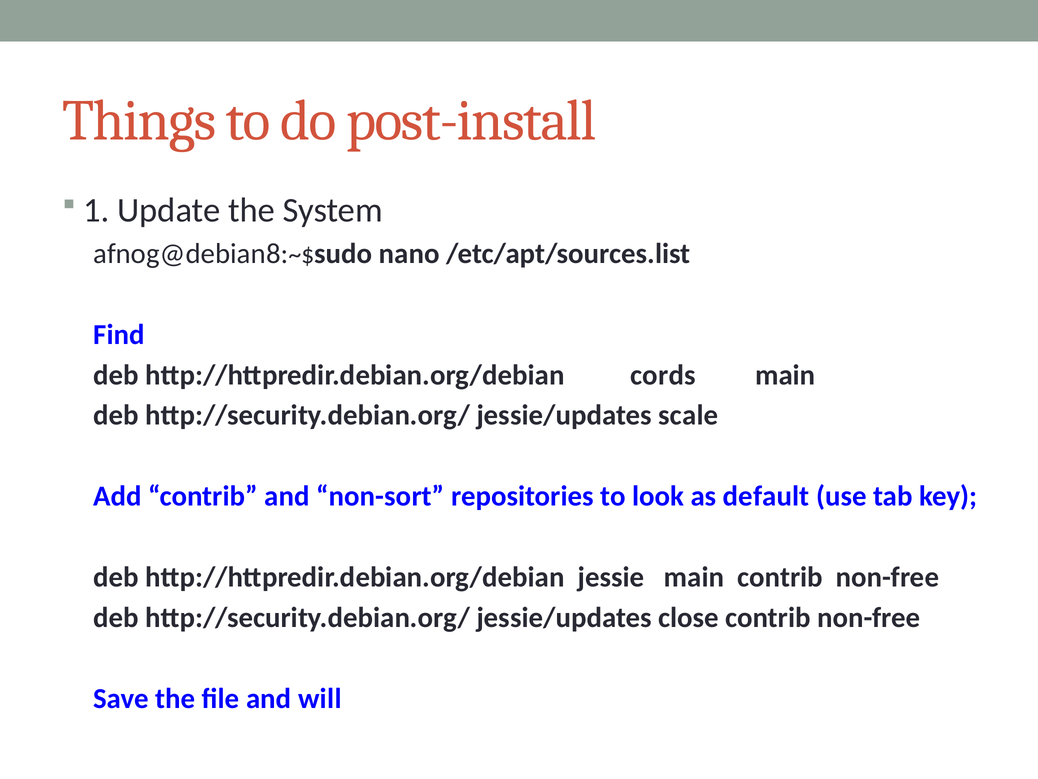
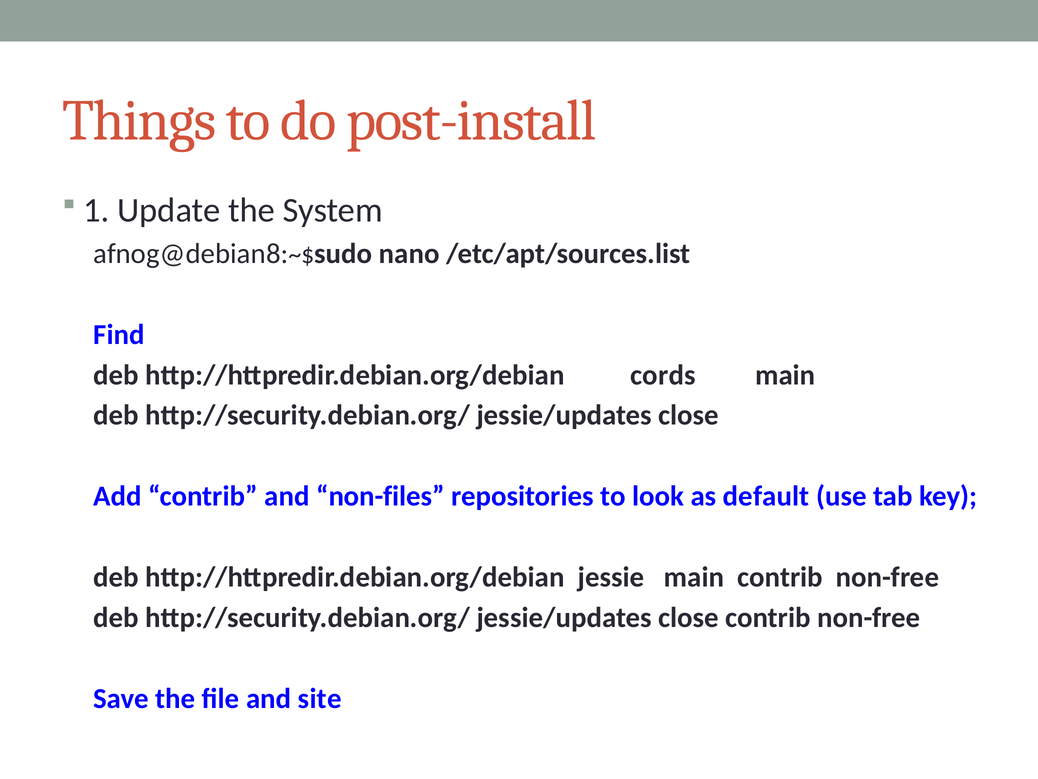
scale: scale -> close (688, 415)
non-sort: non-sort -> non-files (380, 496)
will: will -> site (320, 698)
